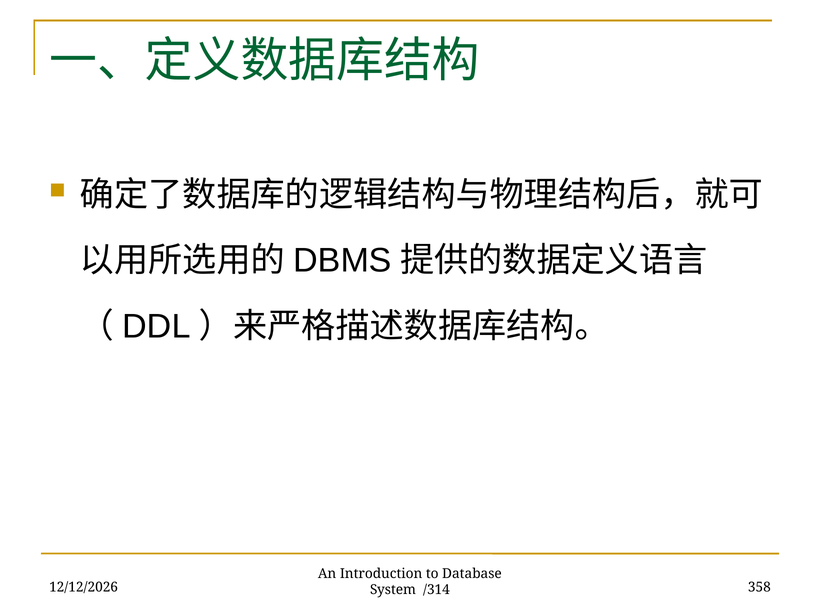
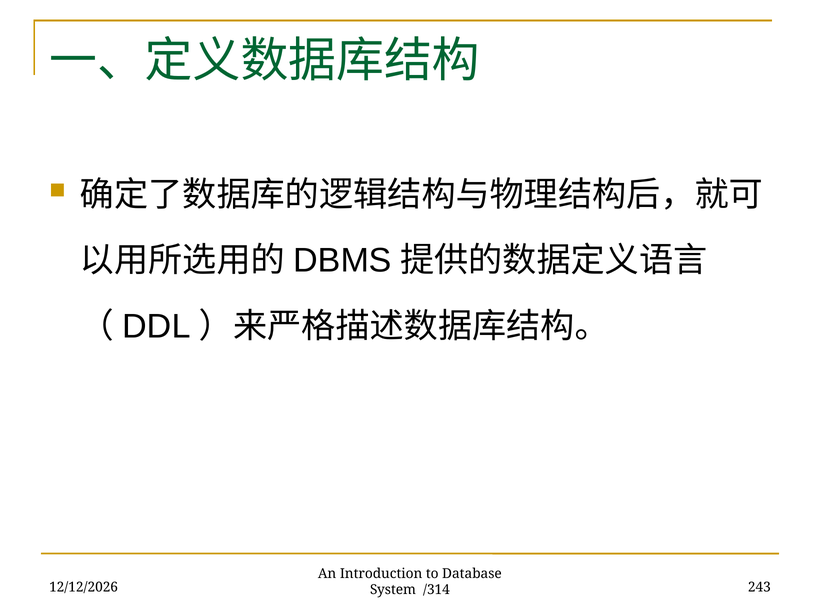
358: 358 -> 243 (759, 587)
